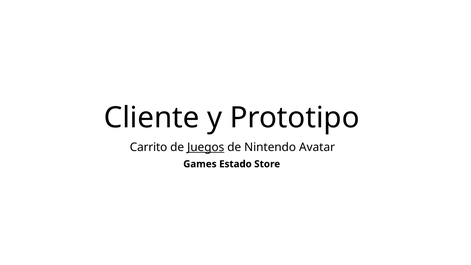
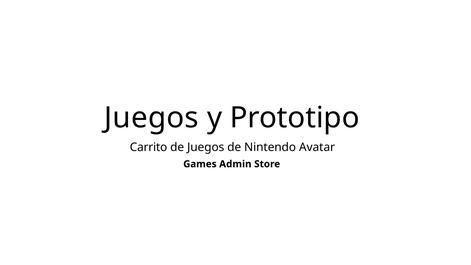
Cliente: Cliente -> Juegos (151, 118)
Juegos underline: present -> none (206, 147)
Estado: Estado -> Admin (235, 164)
